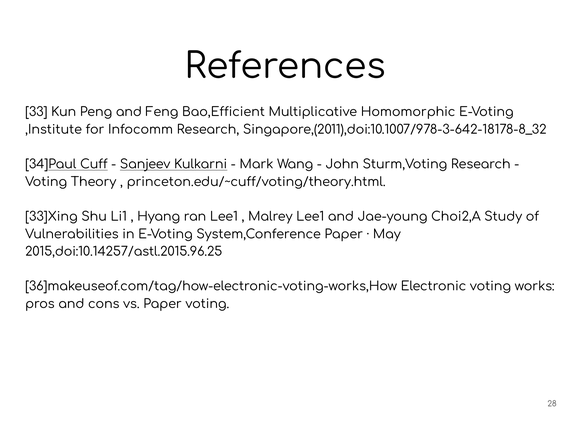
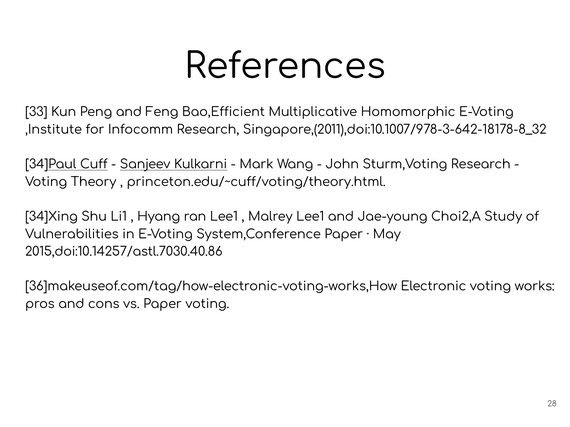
33]Xing: 33]Xing -> 34]Xing (51, 217)
2015,doi:10.14257/astl.2015.96.25: 2015,doi:10.14257/astl.2015.96.25 -> 2015,doi:10.14257/astl.7030.40.86 (124, 252)
